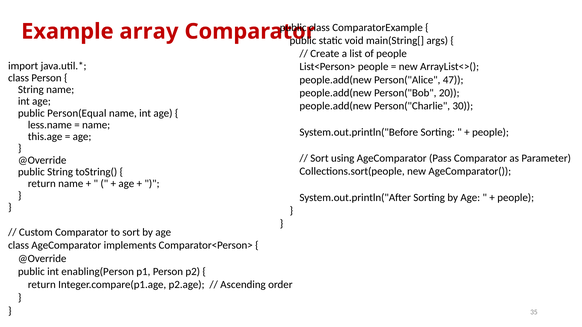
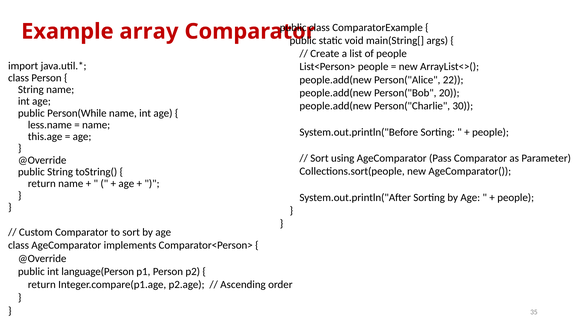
47: 47 -> 22 (453, 80)
Person(Equal: Person(Equal -> Person(While (77, 113)
enabling(Person: enabling(Person -> language(Person (98, 272)
